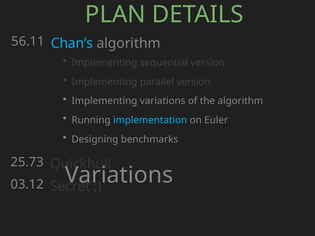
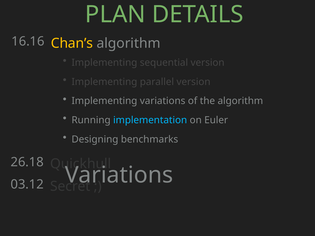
56.11: 56.11 -> 16.16 (28, 41)
Chan’s colour: light blue -> yellow (72, 43)
25.73: 25.73 -> 26.18 (27, 162)
